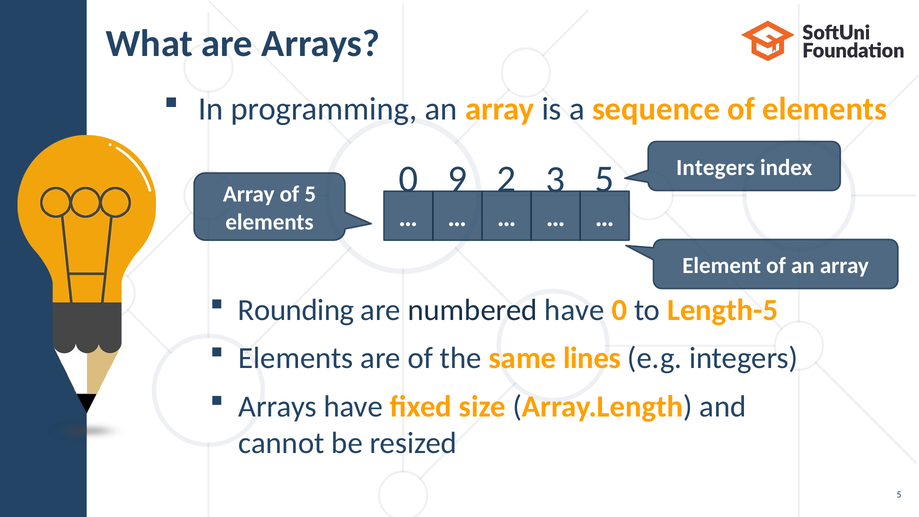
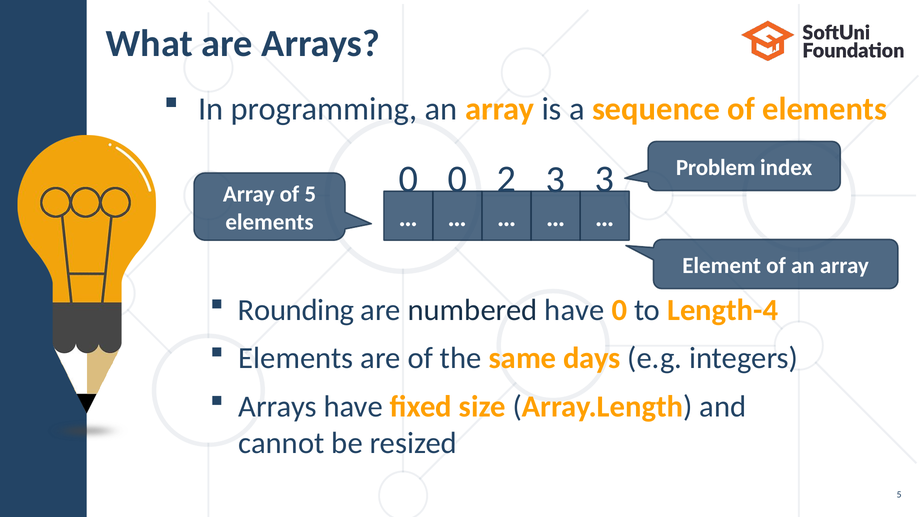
Integers: Integers -> Problem (716, 168)
0 9: 9 -> 0 (458, 179)
3 5: 5 -> 3 (605, 179)
Length-5: Length-5 -> Length-4 (723, 310)
lines: lines -> days (592, 358)
